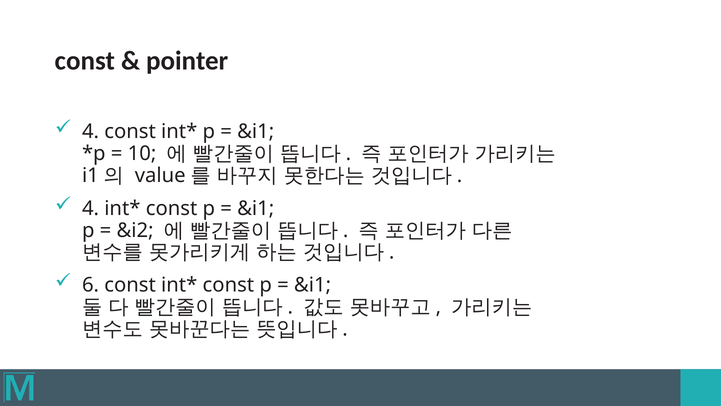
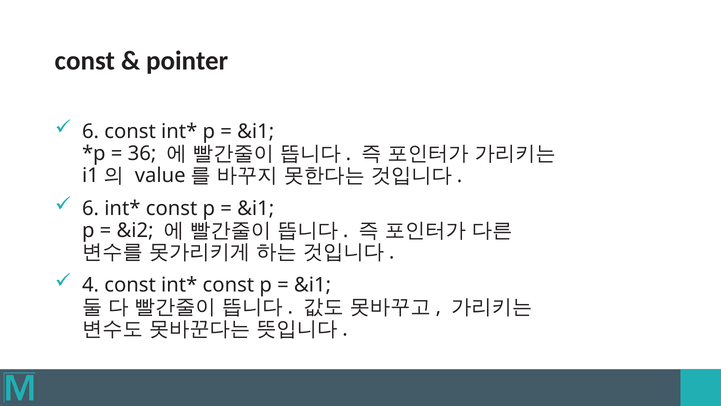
4: 4 -> 6 (91, 131)
10: 10 -> 36 (142, 153)
4: 4 -> 6 (91, 208)
6: 6 -> 4 (91, 285)
